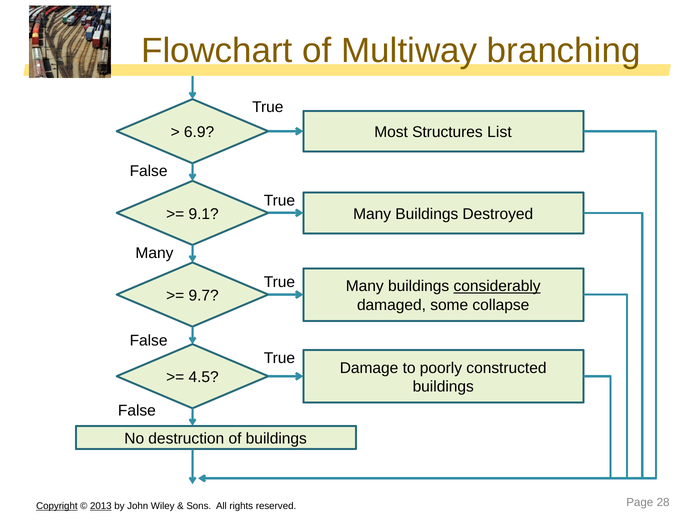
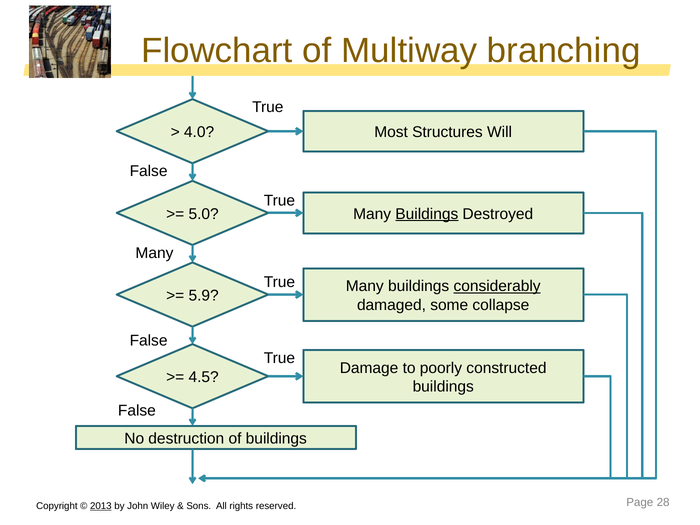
6.9: 6.9 -> 4.0 (199, 132)
List: List -> Will (500, 132)
9.1: 9.1 -> 5.0 (204, 214)
Buildings underline: none -> present (427, 214)
9.7: 9.7 -> 5.9 (204, 296)
Copyright underline: present -> none (57, 506)
